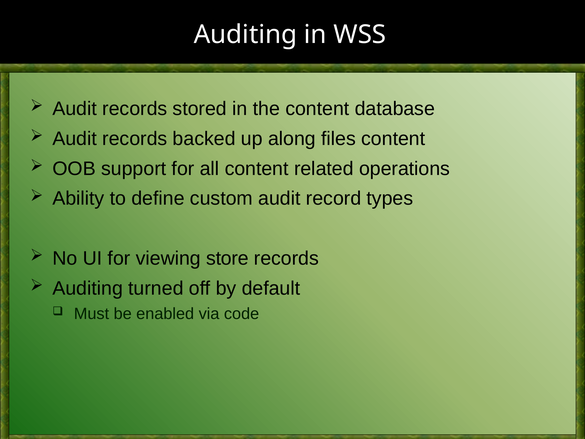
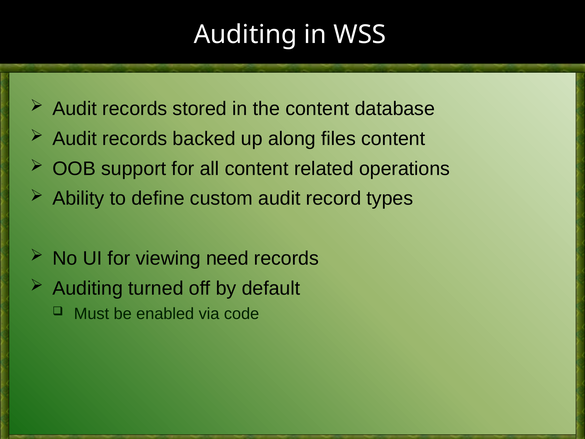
store: store -> need (227, 258)
